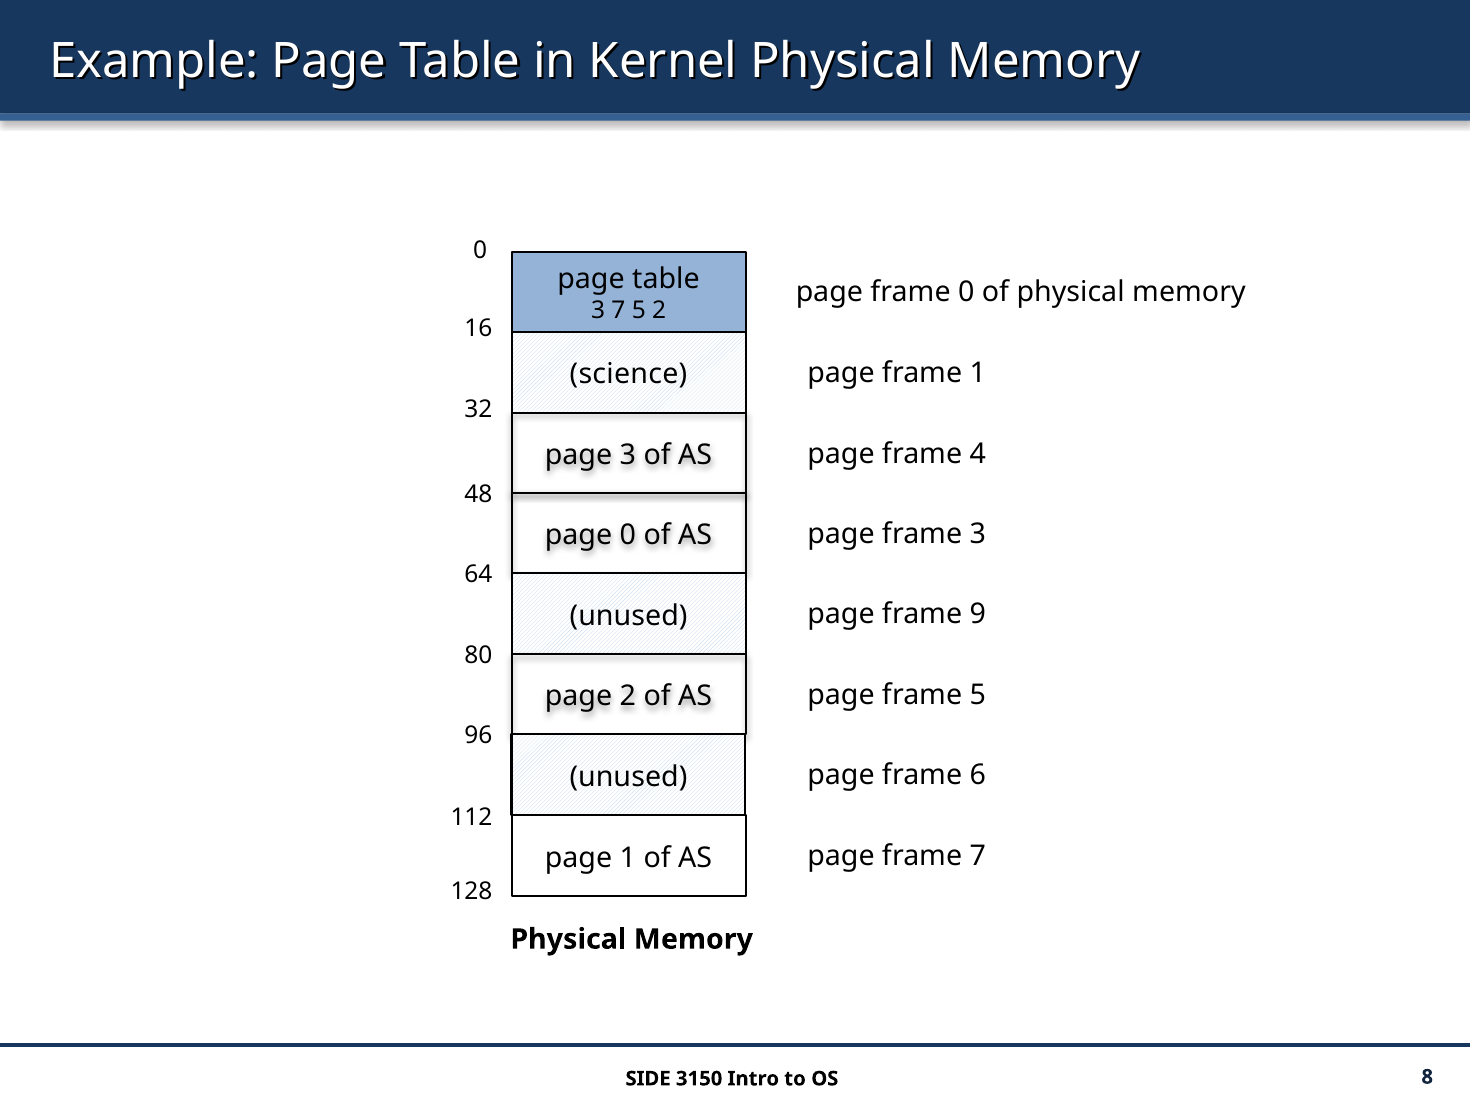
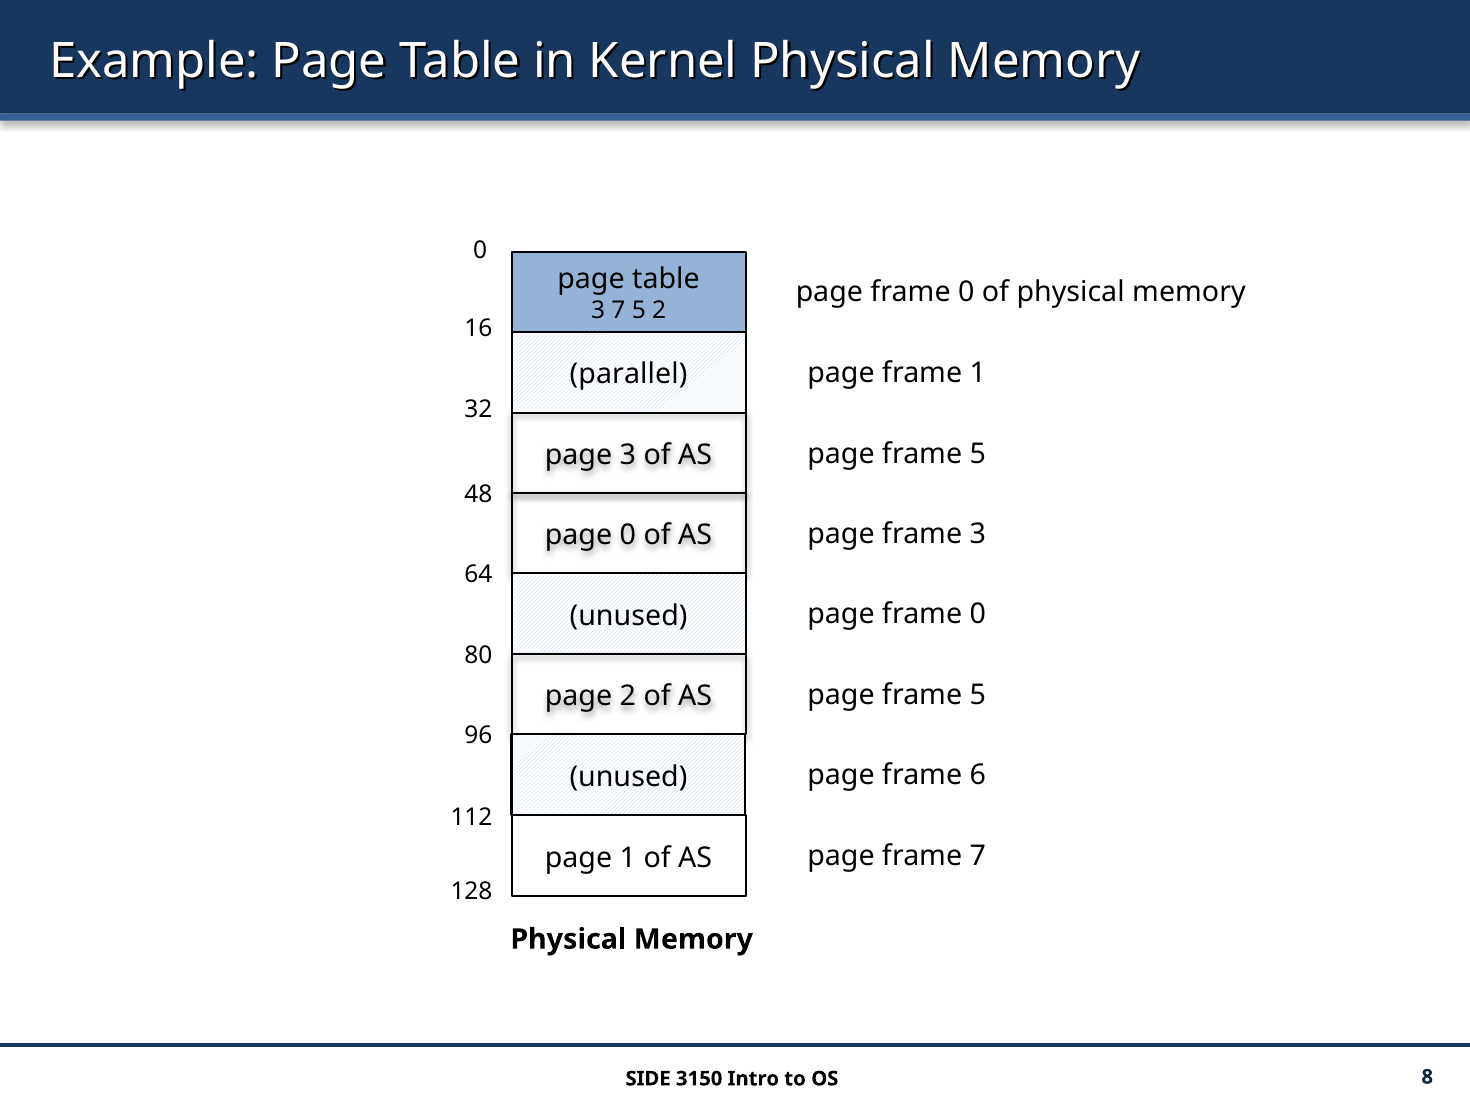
science: science -> parallel (629, 375)
4: 4 -> 5 (978, 454)
9: 9 -> 0 (978, 615)
